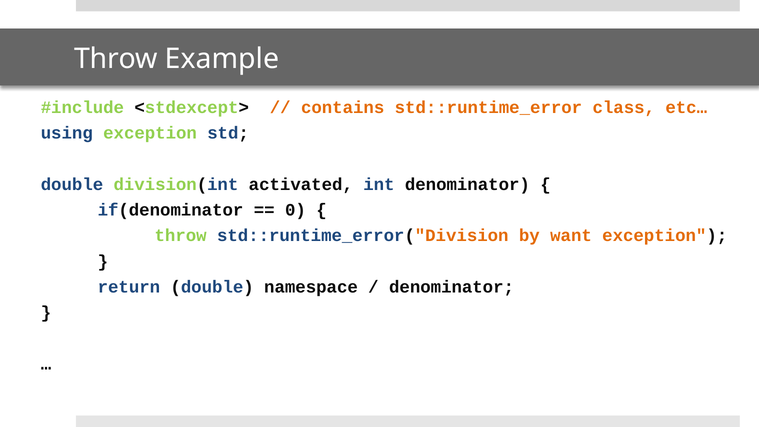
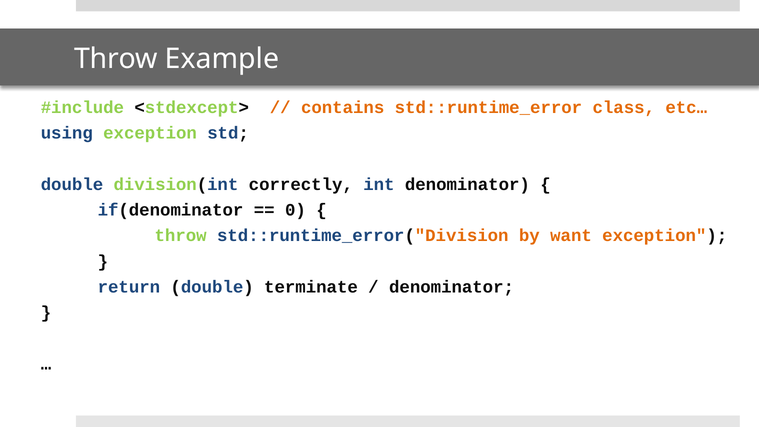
activated: activated -> correctly (301, 184)
namespace: namespace -> terminate (311, 287)
